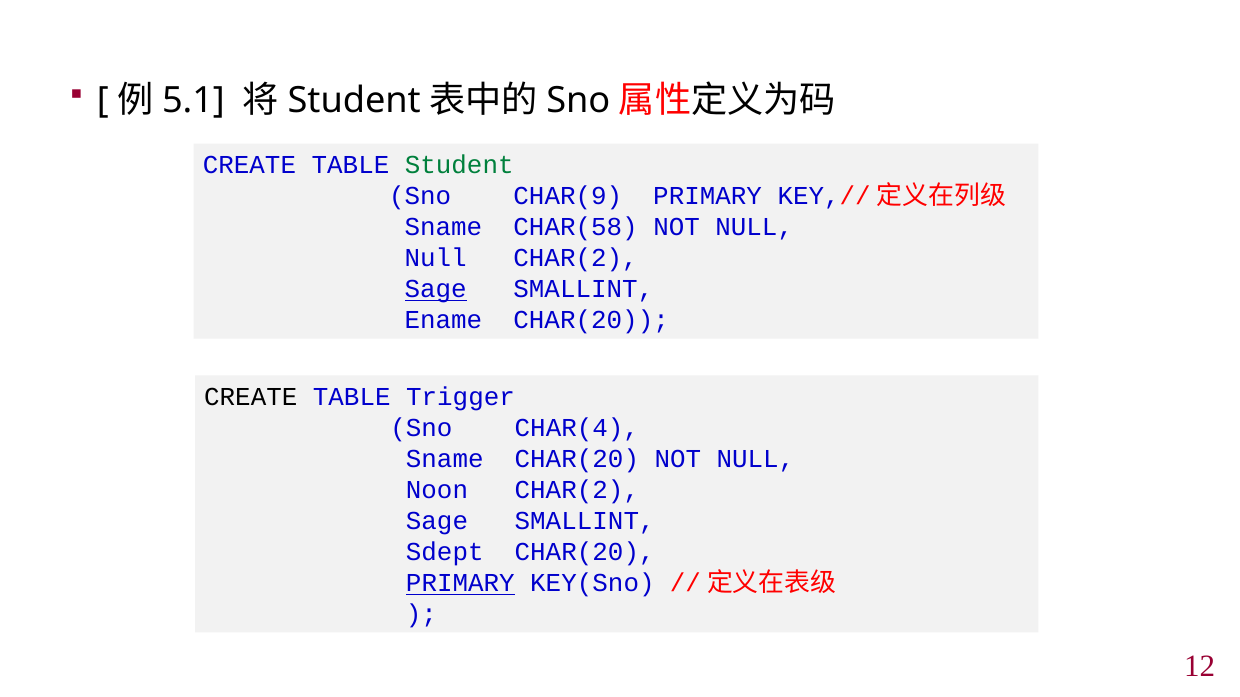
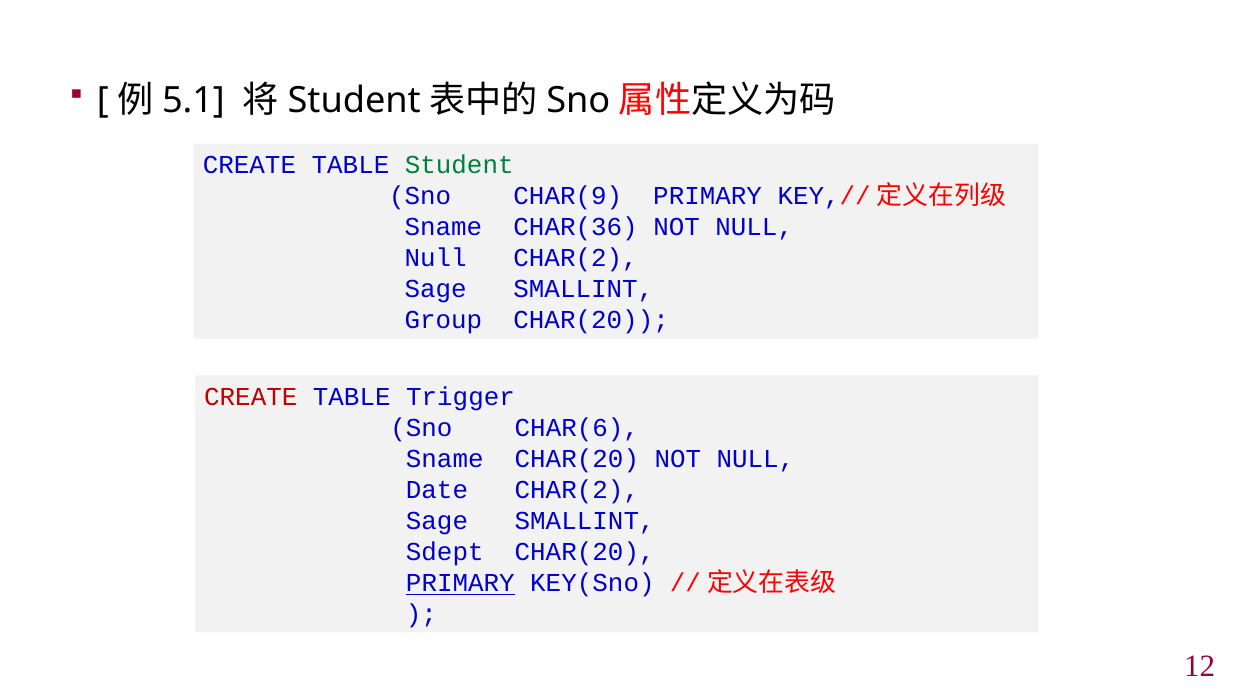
CHAR(58: CHAR(58 -> CHAR(36 (576, 228)
Sage underline: present -> none (436, 290)
Ename: Ename -> Group (443, 321)
CREATE colour: black -> red (251, 398)
CHAR(4: CHAR(4 -> CHAR(6 (577, 429)
Noon: Noon -> Date (437, 491)
